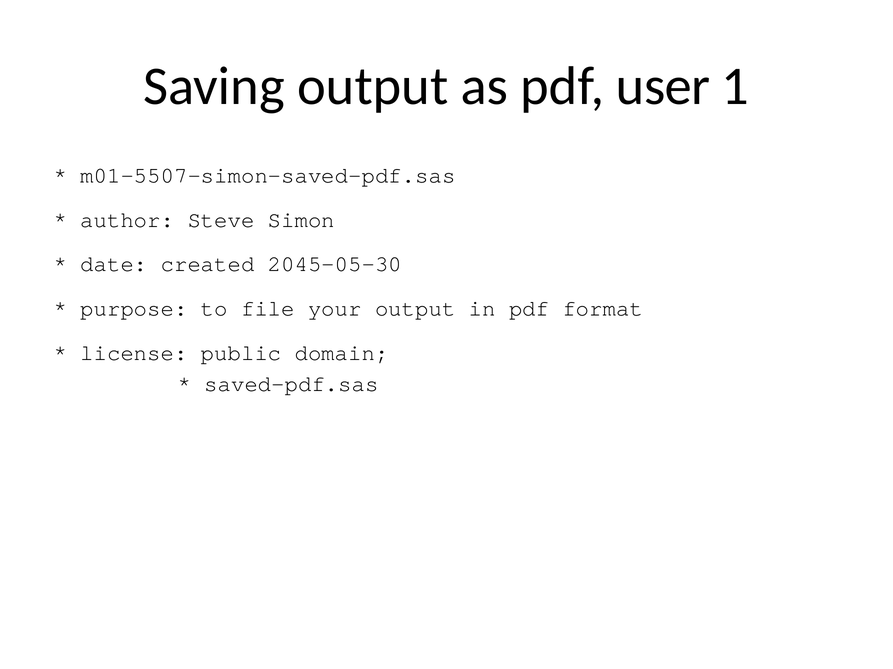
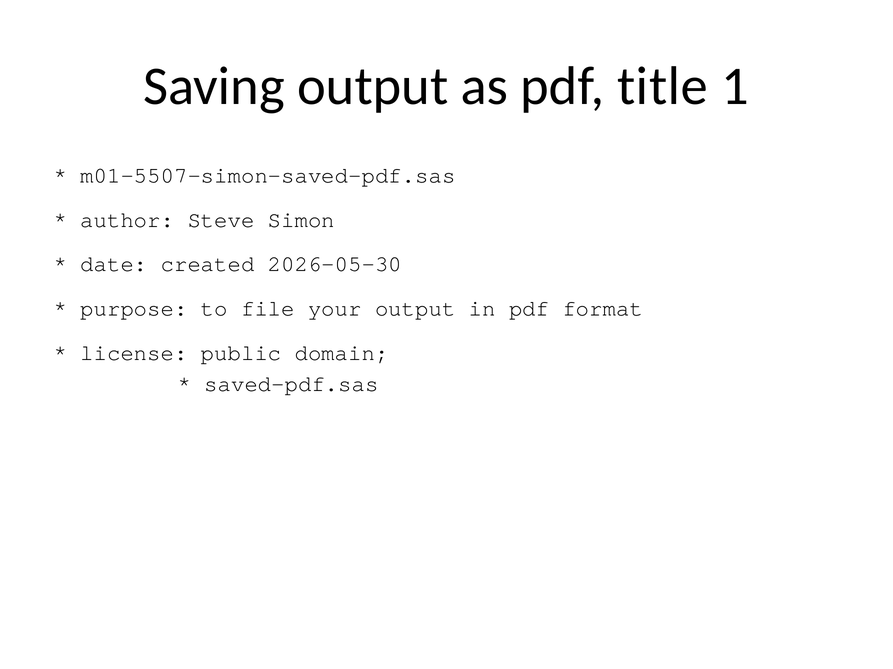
user: user -> title (663, 86)
2045-05-30: 2045-05-30 -> 2026-05-30 (335, 264)
